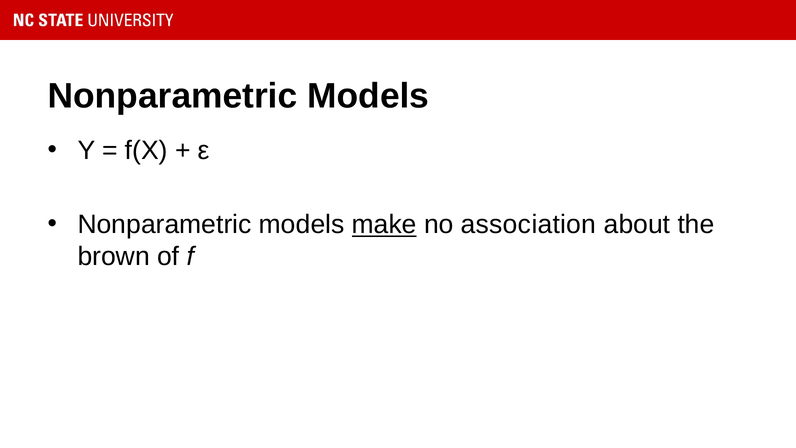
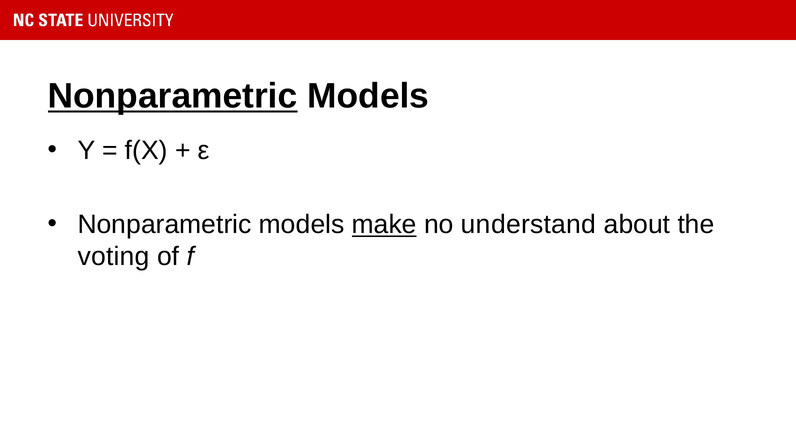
Nonparametric underline: none -> present (173, 96)
association: association -> understand (529, 225)
brown: brown -> voting (114, 256)
